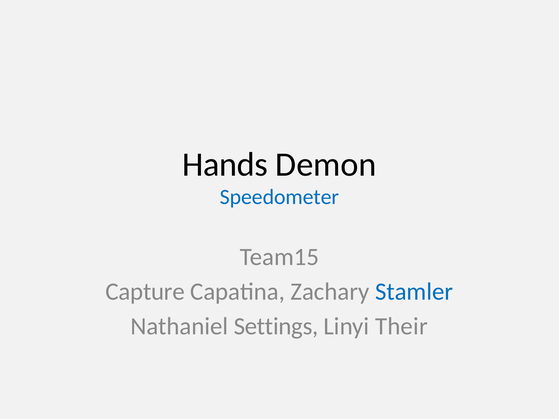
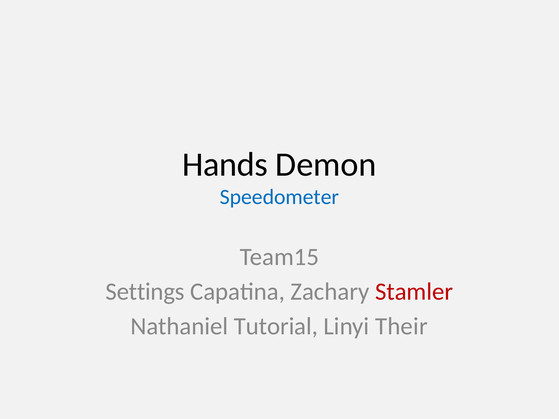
Capture: Capture -> Settings (145, 292)
Stamler colour: blue -> red (414, 292)
Settings: Settings -> Tutorial (276, 327)
